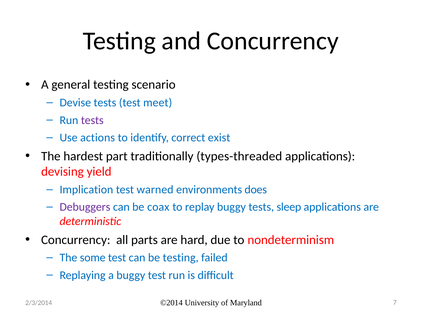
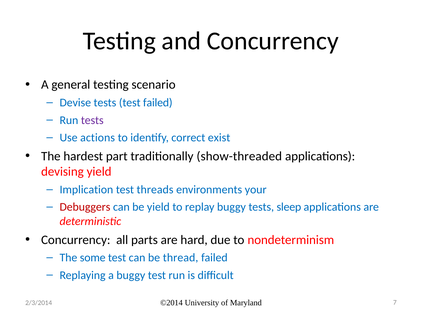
test meet: meet -> failed (158, 103)
types-threaded: types-threaded -> show-threaded (239, 156)
warned: warned -> threads (155, 189)
does: does -> your (256, 189)
Debuggers colour: purple -> red (85, 207)
be coax: coax -> yield (158, 207)
be testing: testing -> thread (181, 257)
